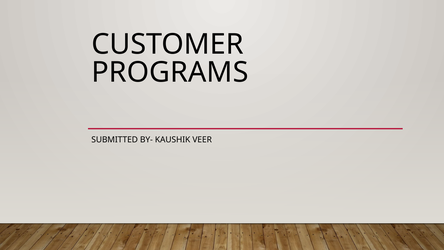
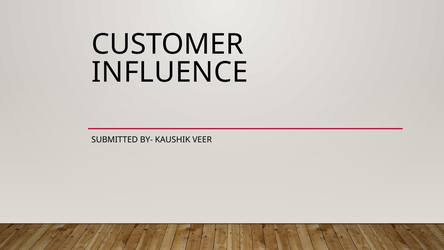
PROGRAMS: PROGRAMS -> INFLUENCE (170, 72)
